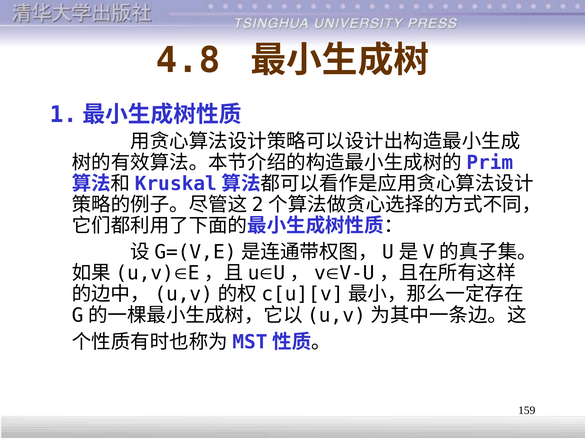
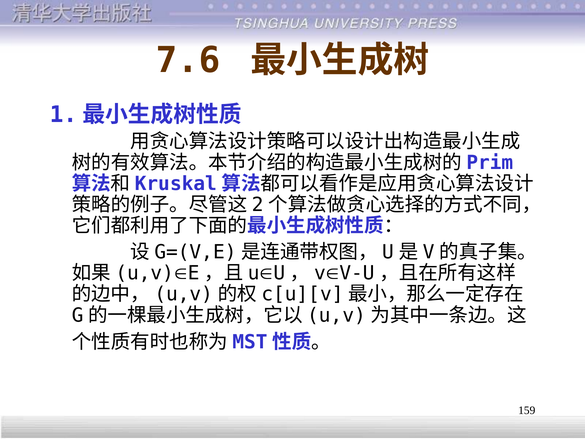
4.8: 4.8 -> 7.6 (188, 60)
